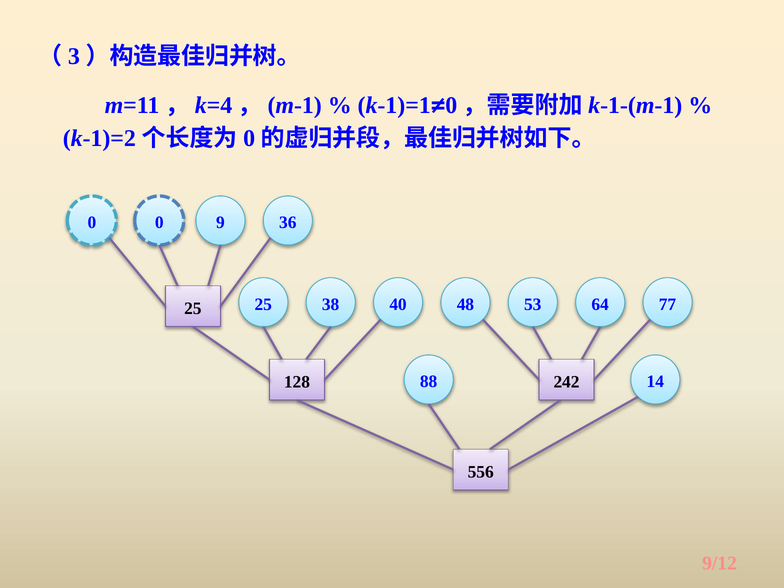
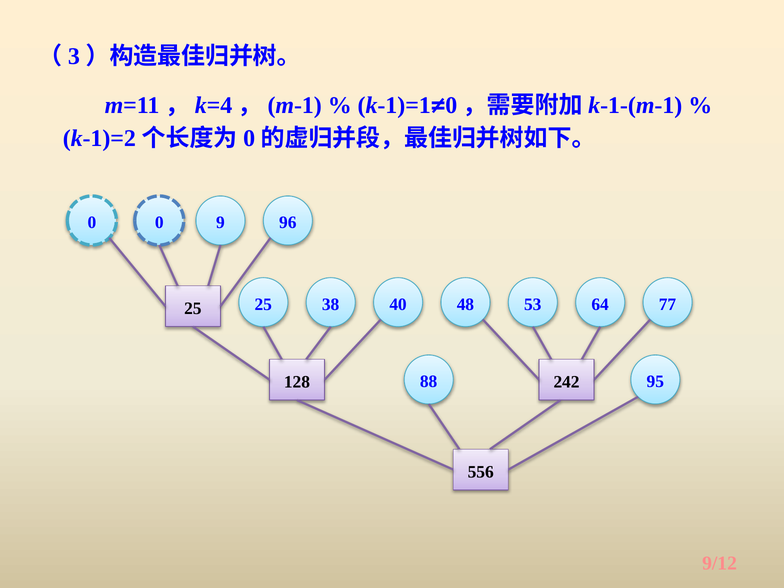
36: 36 -> 96 (288, 223)
14: 14 -> 95 (655, 382)
